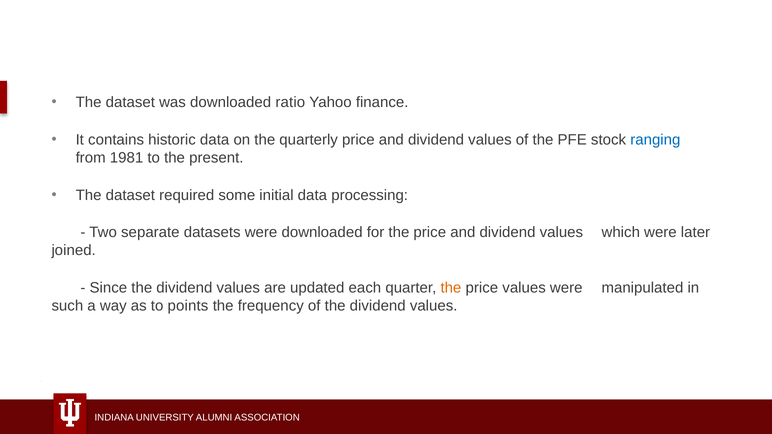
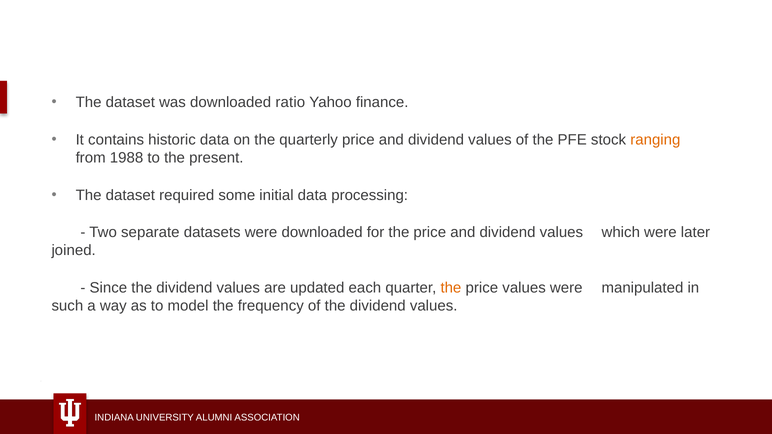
ranging colour: blue -> orange (655, 140)
1981: 1981 -> 1988 (127, 158)
points: points -> model (188, 306)
